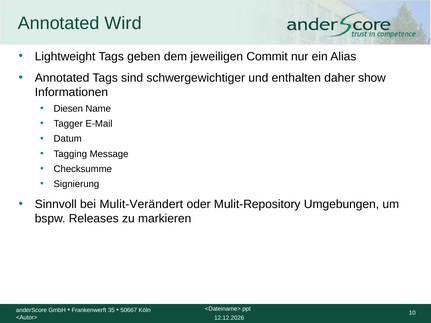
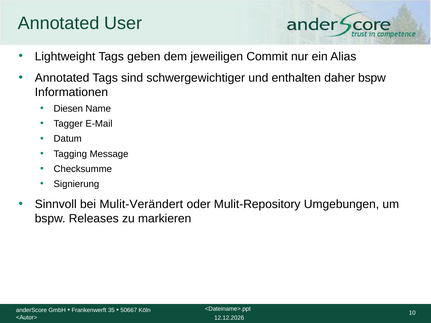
Wird: Wird -> User (123, 23)
daher show: show -> bspw (372, 78)
